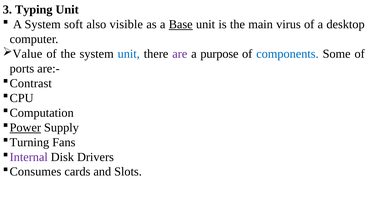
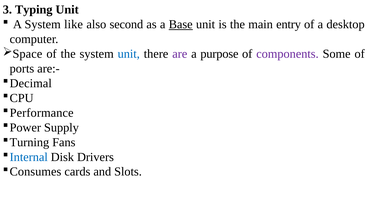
soft: soft -> like (74, 24)
visible: visible -> second (126, 24)
virus: virus -> entry (289, 24)
Value: Value -> Space (27, 54)
components colour: blue -> purple (287, 54)
Contrast: Contrast -> Decimal (31, 83)
Computation: Computation -> Performance (42, 113)
Power underline: present -> none (25, 127)
Internal colour: purple -> blue (29, 157)
